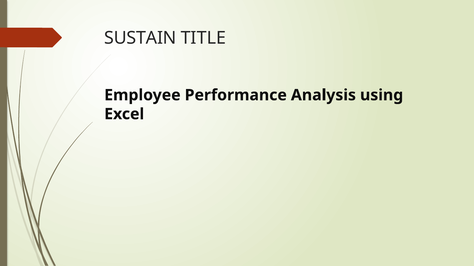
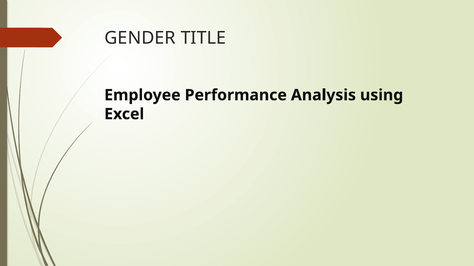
SUSTAIN: SUSTAIN -> GENDER (140, 38)
